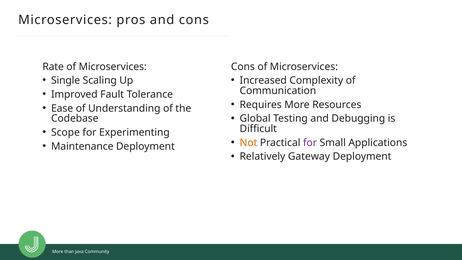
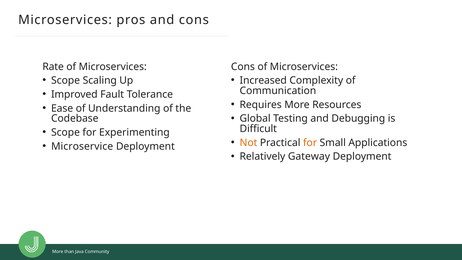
Single: Single -> Scope (66, 81)
for colour: purple -> orange (310, 143)
Maintenance: Maintenance -> Microservice (82, 146)
